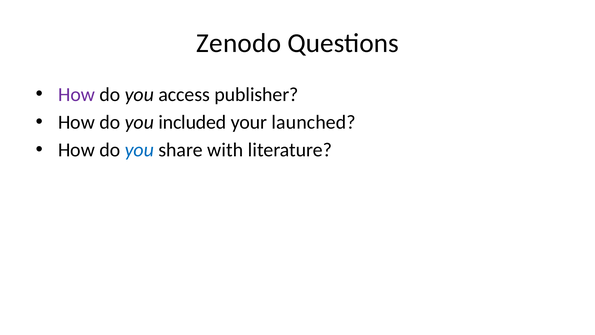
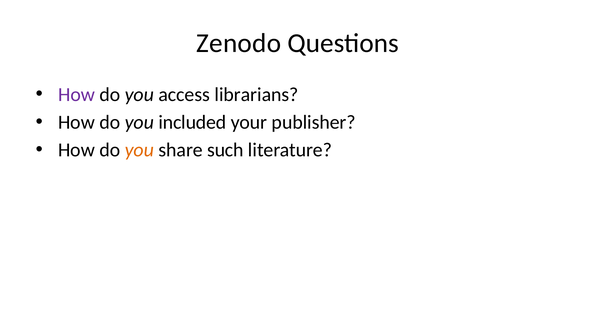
publisher: publisher -> librarians (256, 94)
launched: launched -> publisher (314, 122)
you colour: blue -> orange (139, 150)
with: with -> such (225, 150)
